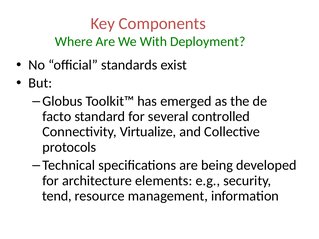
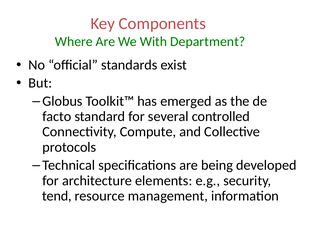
Deployment: Deployment -> Department (208, 42)
Virtualize: Virtualize -> Compute (148, 132)
